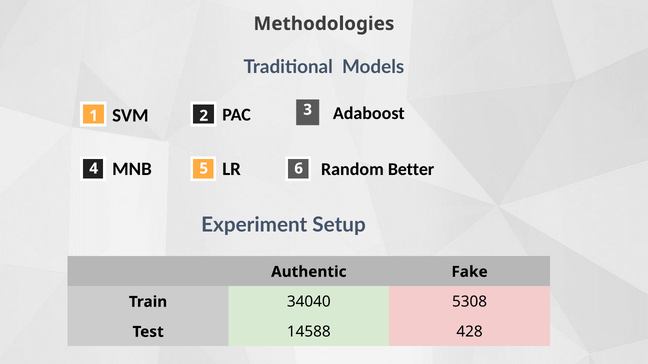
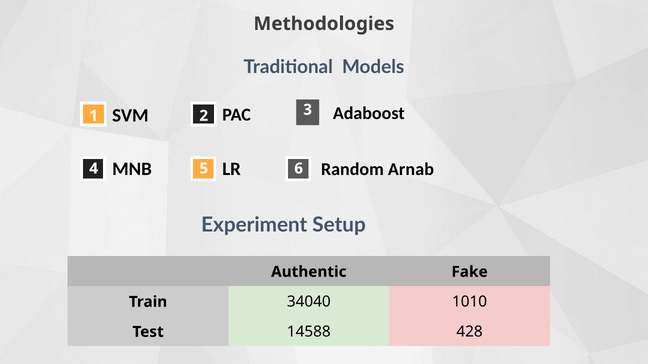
Better: Better -> Arnab (411, 170)
5308: 5308 -> 1010 (470, 302)
